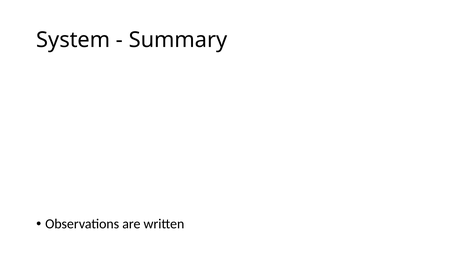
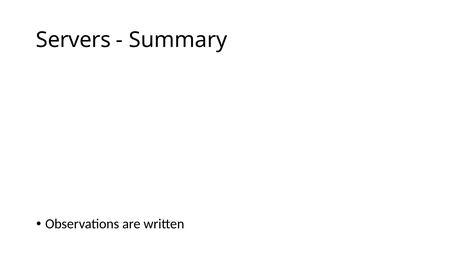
System: System -> Servers (73, 40)
